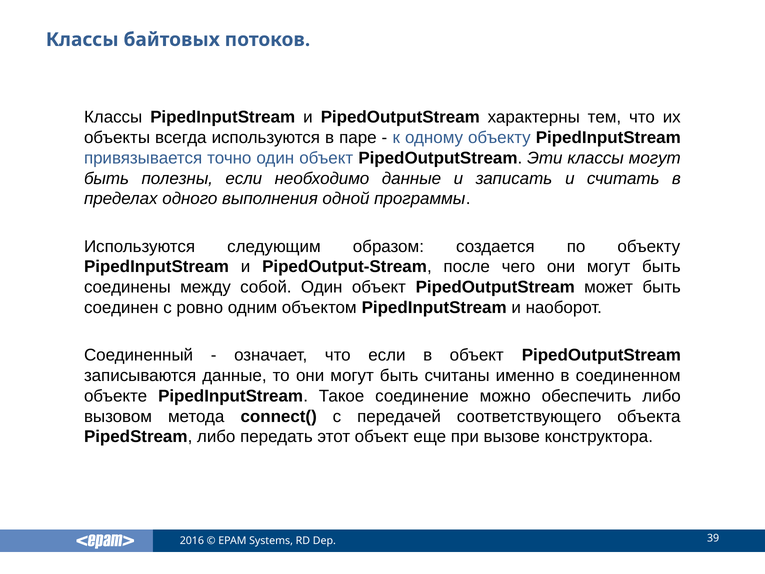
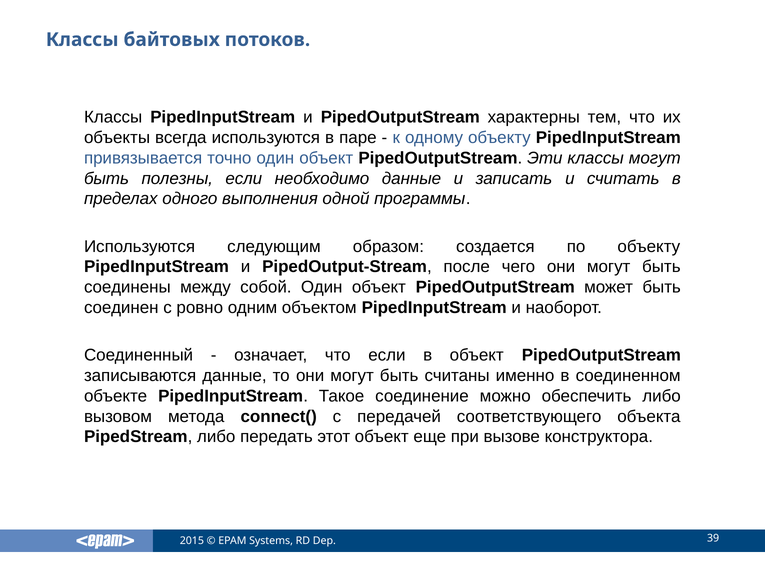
2016: 2016 -> 2015 (192, 540)
